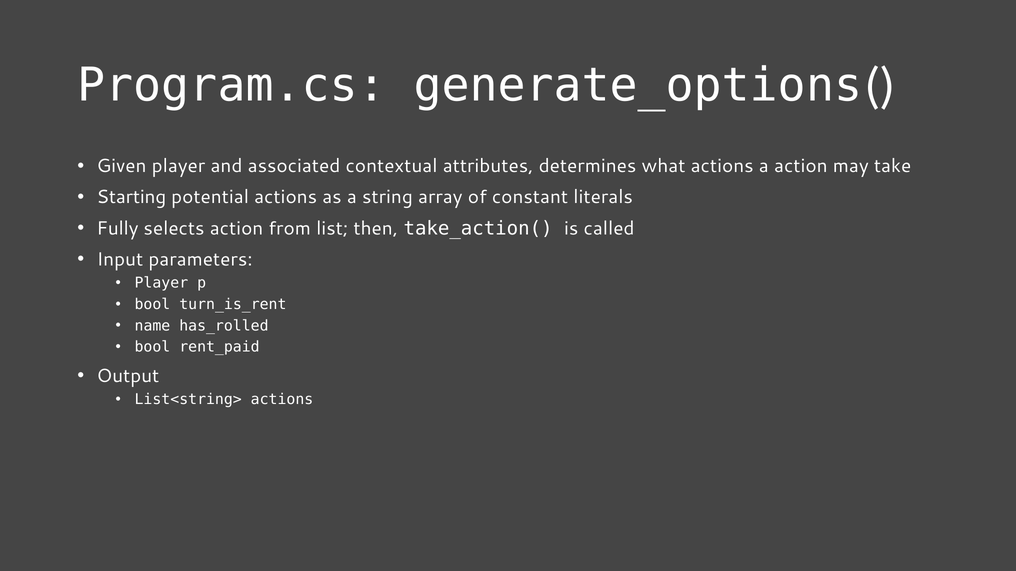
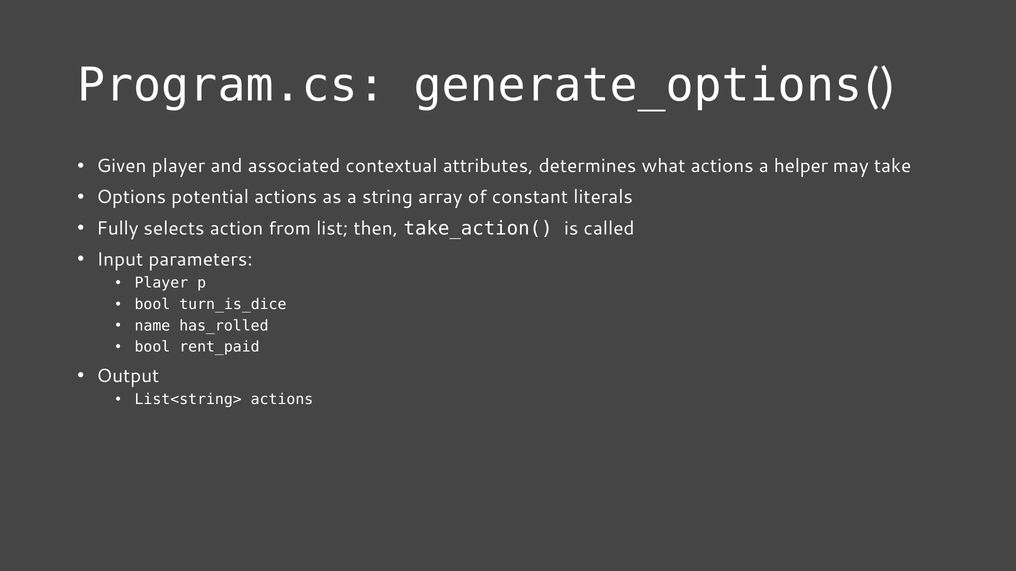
a action: action -> helper (801, 166)
Starting: Starting -> Options (131, 197)
turn_is_rent: turn_is_rent -> turn_is_dice (233, 305)
